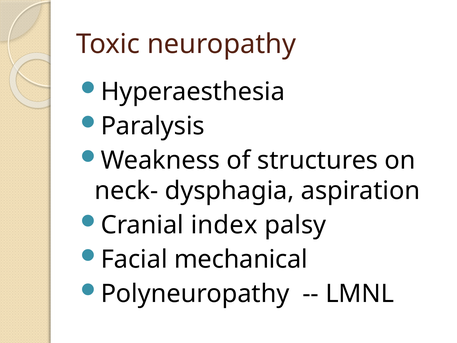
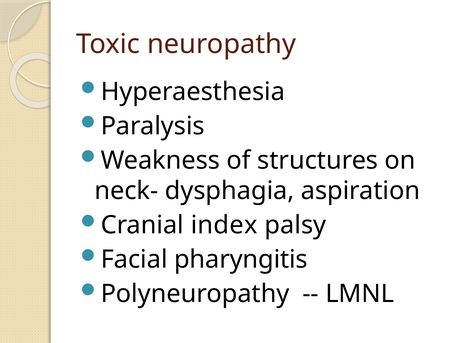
mechanical: mechanical -> pharyngitis (241, 259)
